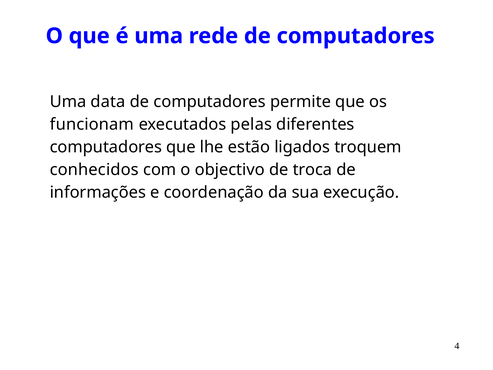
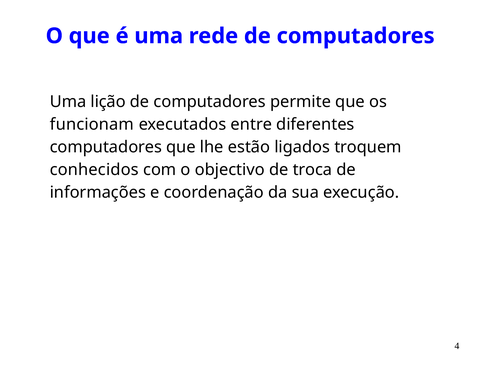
data: data -> lição (108, 102)
pelas: pelas -> entre (251, 124)
